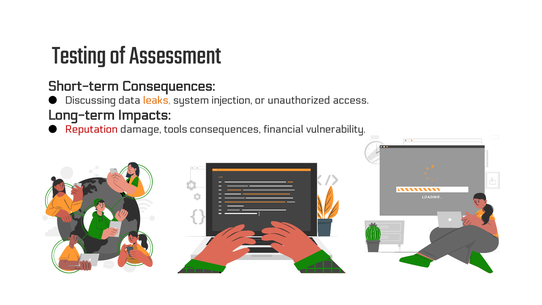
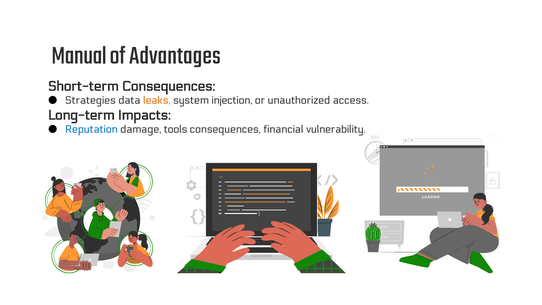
Testing: Testing -> Manual (79, 55)
Assessment: Assessment -> Advantages (175, 55)
Discussing: Discussing -> Strategies (90, 100)
Reputation colour: red -> blue (91, 129)
